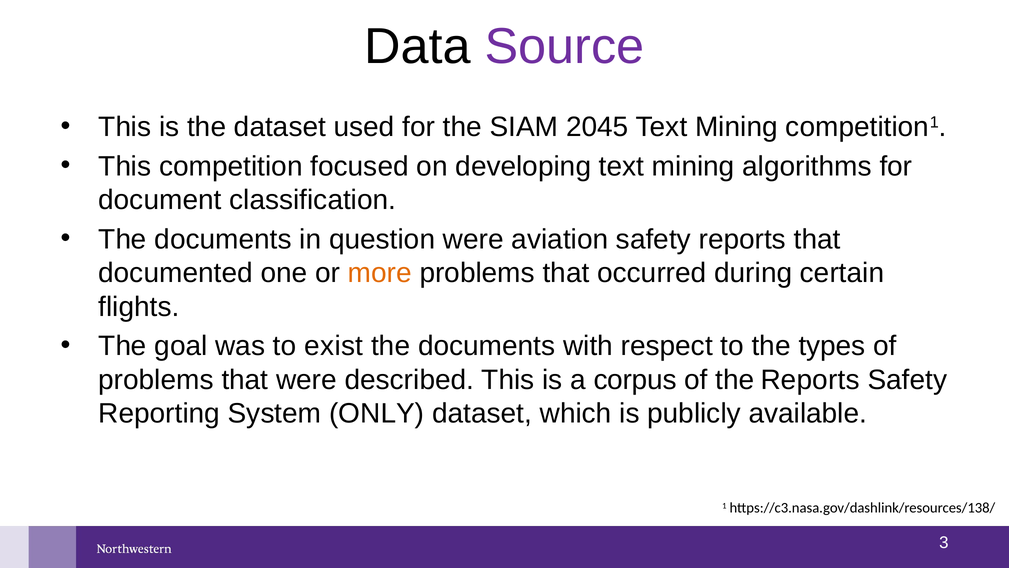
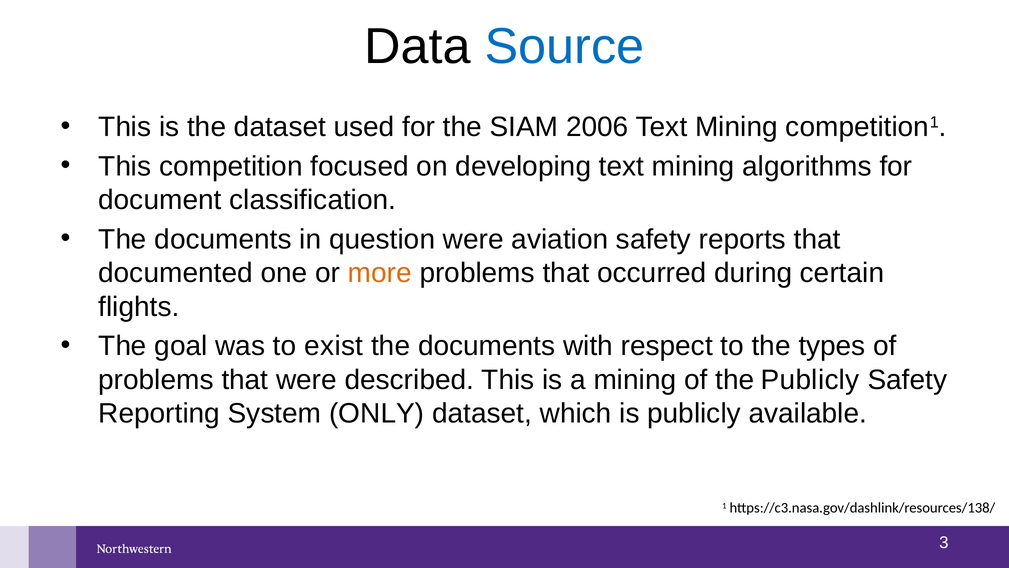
Source colour: purple -> blue (565, 46)
2045: 2045 -> 2006 (597, 127)
a corpus: corpus -> mining (635, 379)
the Reports: Reports -> Publicly (810, 379)
